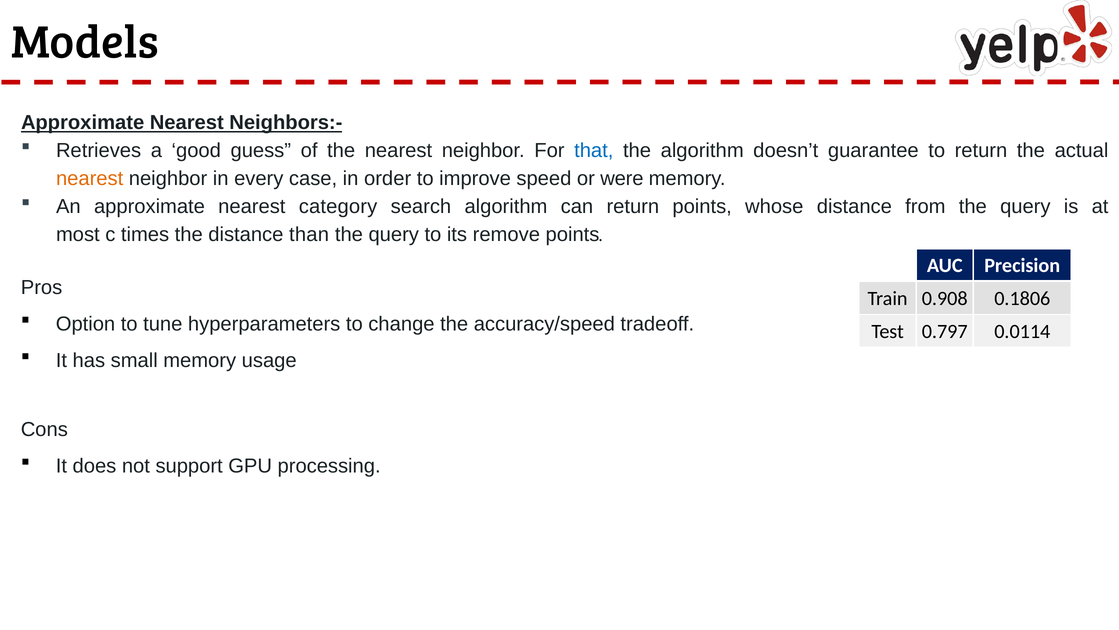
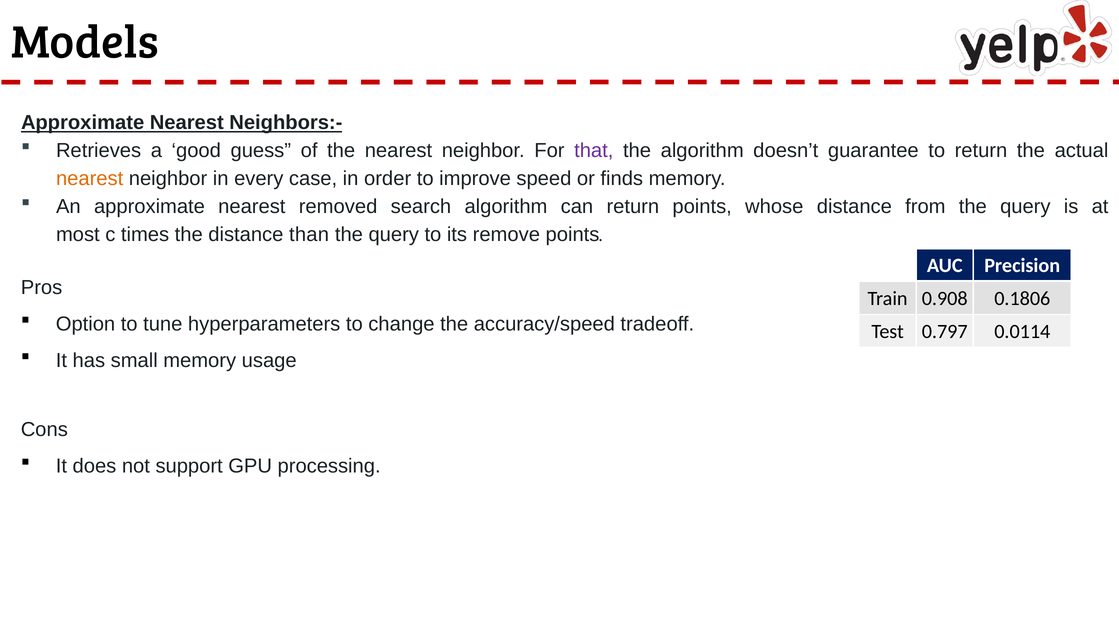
that colour: blue -> purple (594, 151)
were: were -> finds (622, 178)
category: category -> removed (338, 206)
